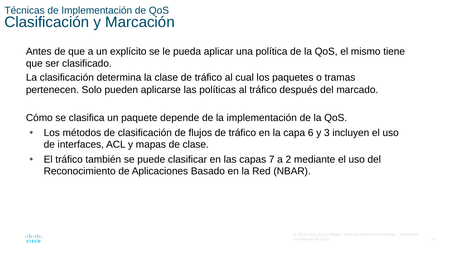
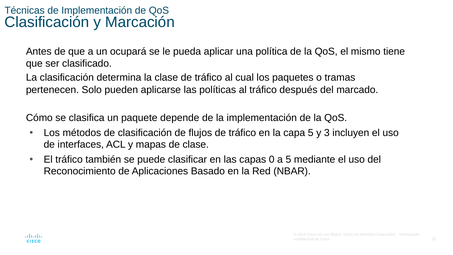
explícito: explícito -> ocupará (128, 51)
capa 6: 6 -> 5 (311, 133)
7: 7 -> 0 (272, 159)
a 2: 2 -> 5 (288, 159)
